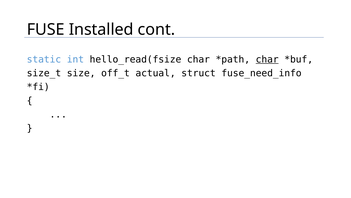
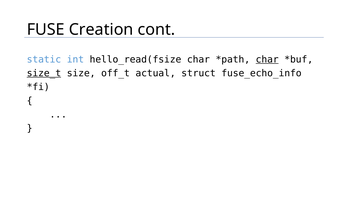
Installed: Installed -> Creation (101, 29)
size_t underline: none -> present (44, 73)
fuse_need_info: fuse_need_info -> fuse_echo_info (261, 73)
